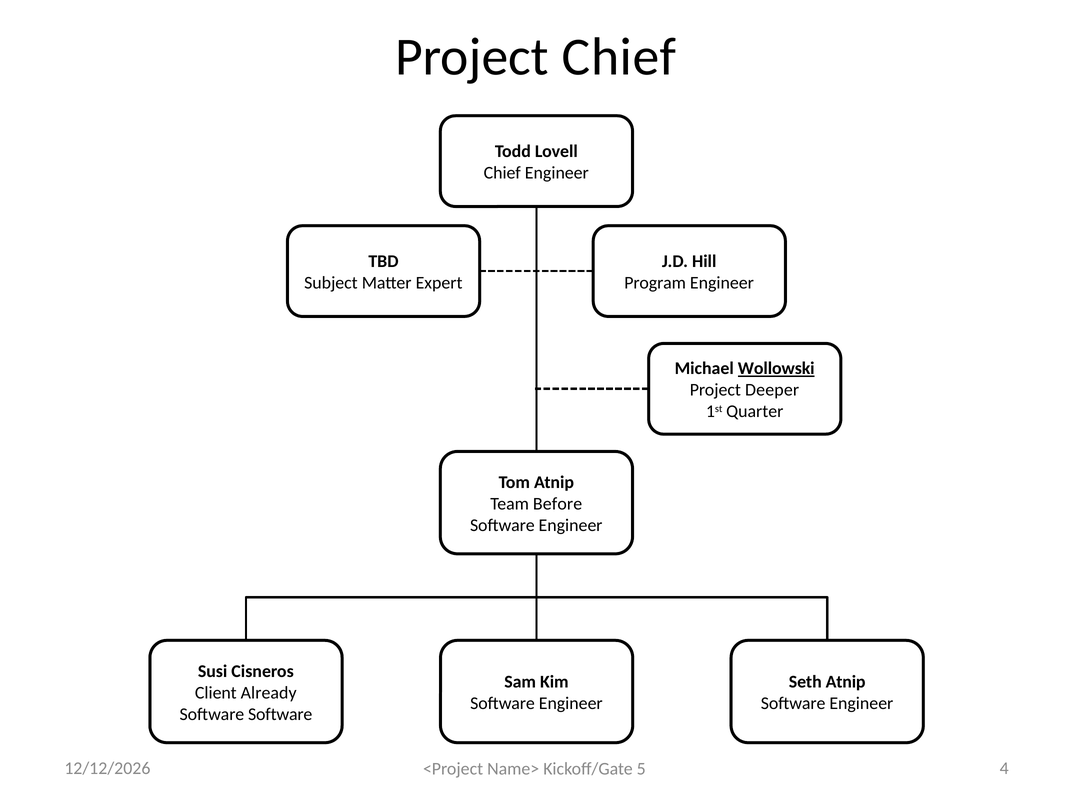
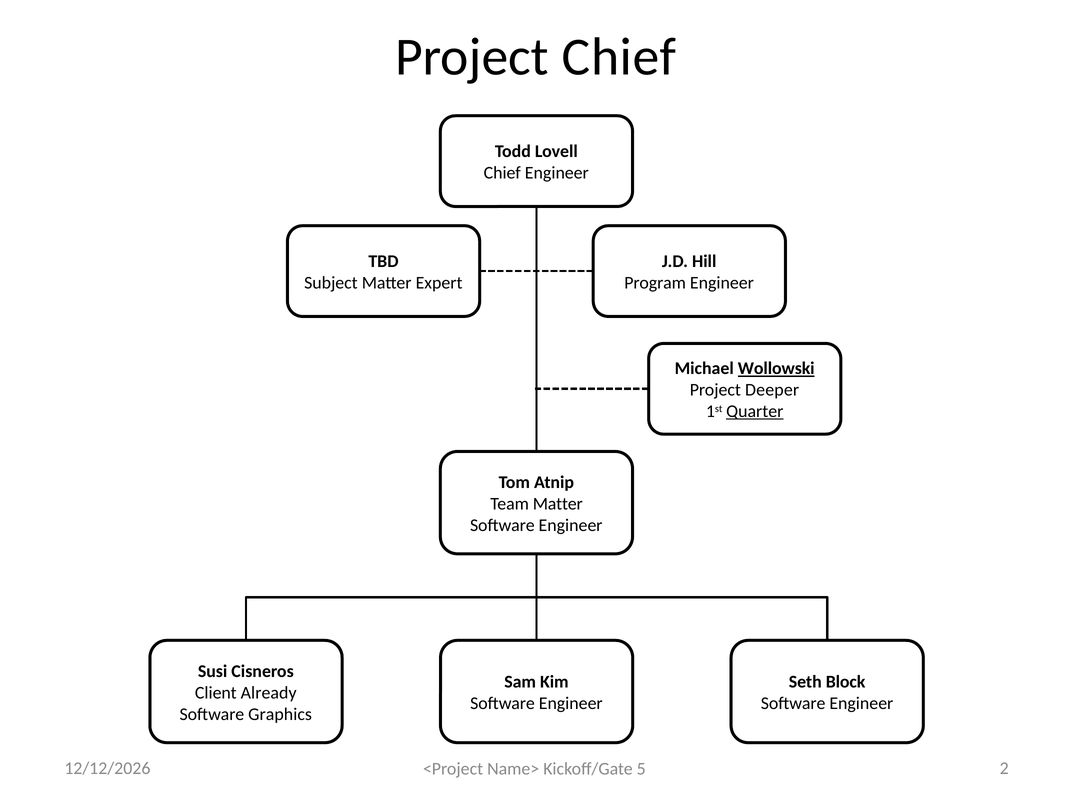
Quarter underline: none -> present (755, 411)
Team Before: Before -> Matter (558, 504)
Seth Atnip: Atnip -> Block (846, 682)
Software Software: Software -> Graphics (280, 714)
4: 4 -> 2 (1004, 768)
